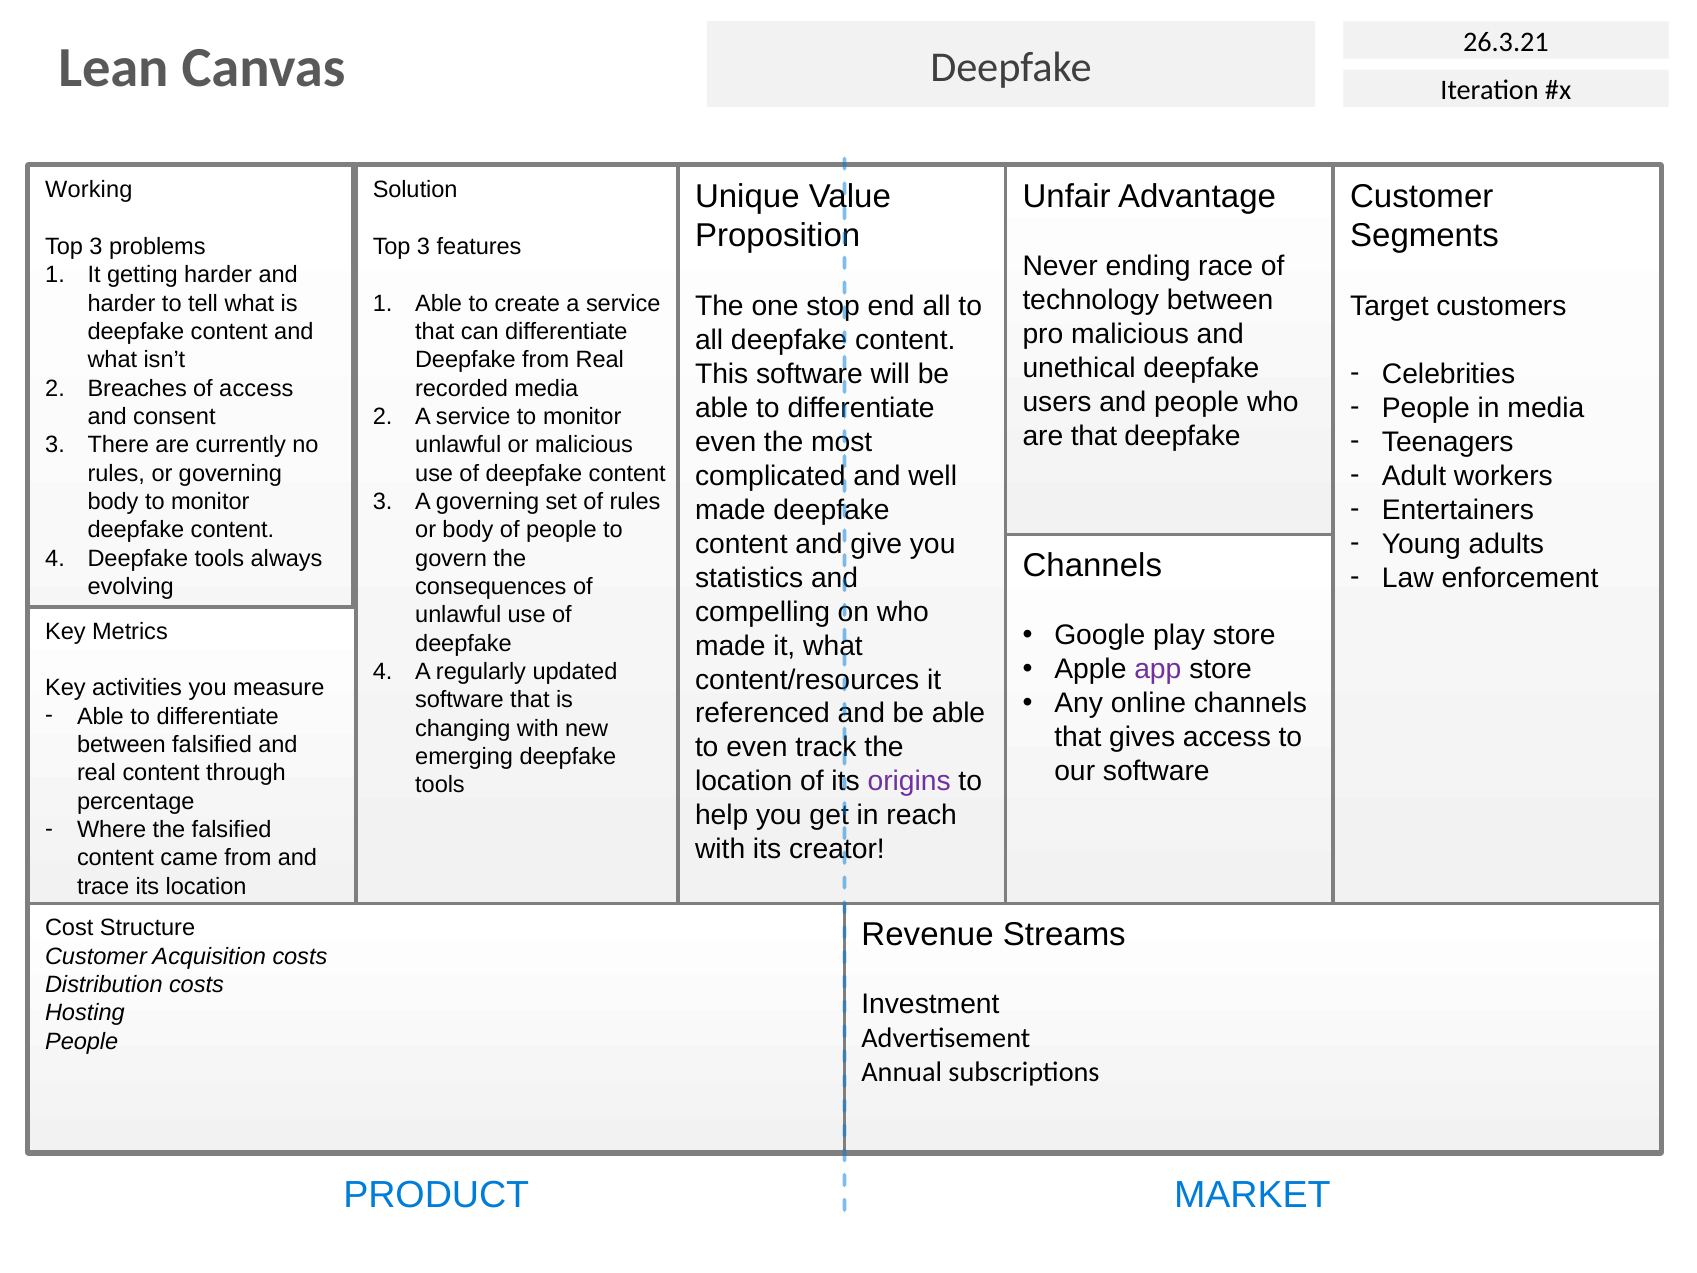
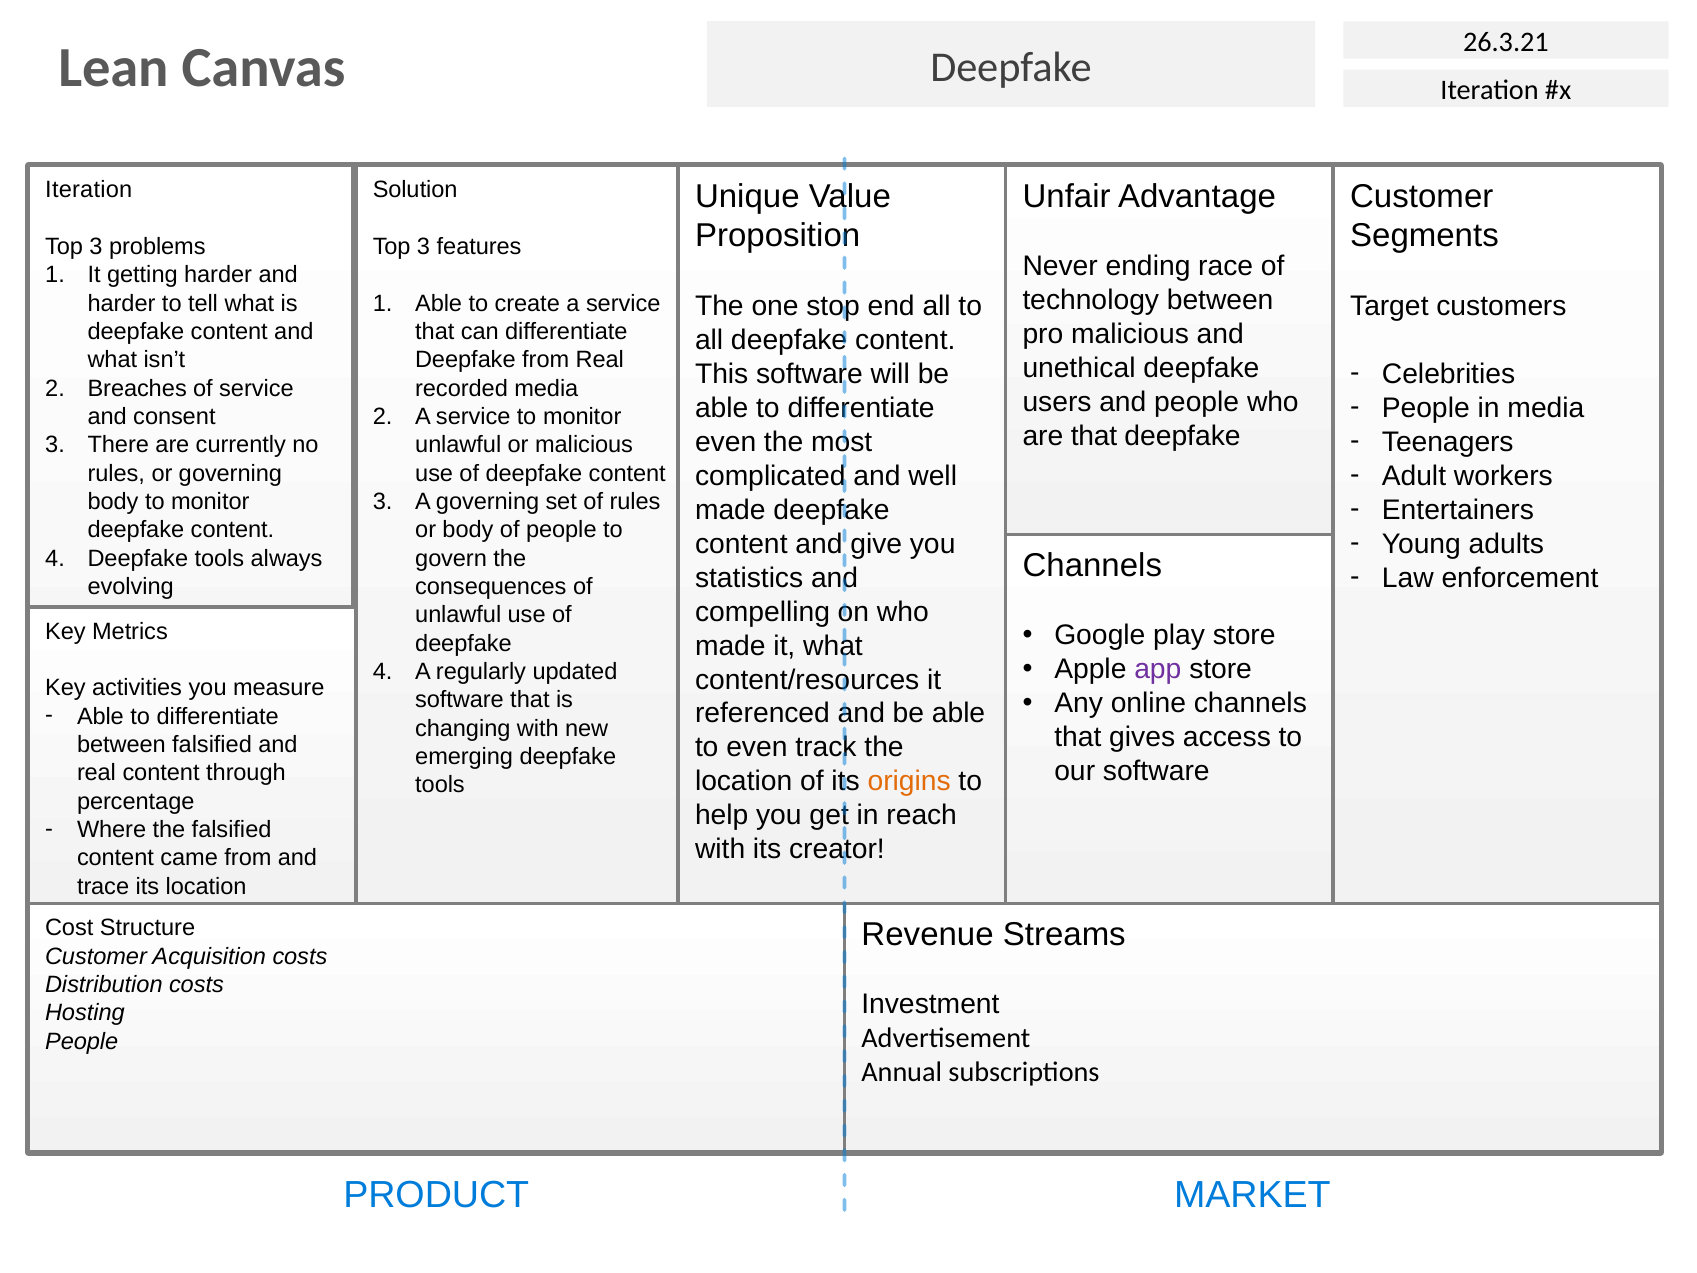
Working: Working -> Iteration (89, 190)
of access: access -> service (256, 388)
origins colour: purple -> orange (909, 781)
